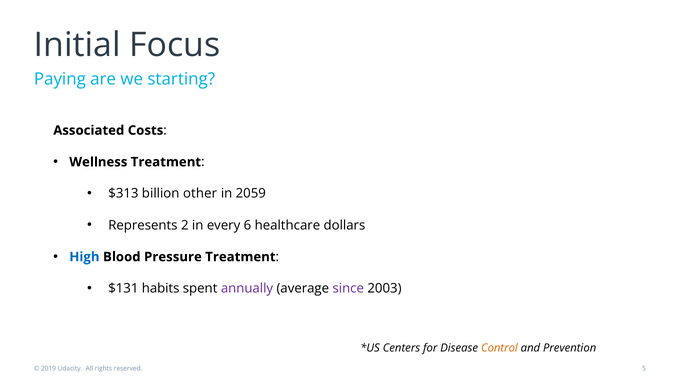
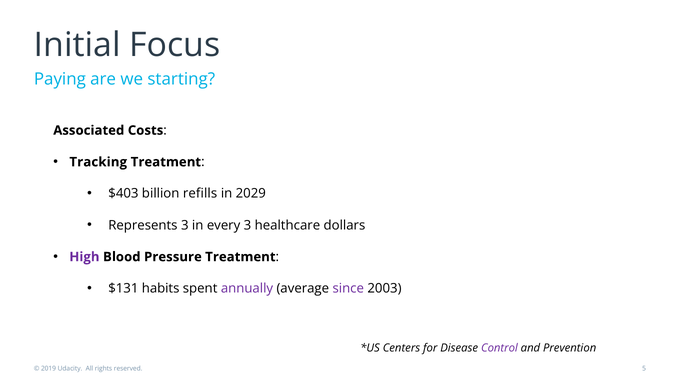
Wellness: Wellness -> Tracking (98, 162)
$313: $313 -> $403 (123, 194)
other: other -> refills (200, 194)
2059: 2059 -> 2029 (251, 194)
Represents 2: 2 -> 3 (185, 226)
every 6: 6 -> 3 (247, 226)
High colour: blue -> purple (84, 257)
Control colour: orange -> purple (499, 349)
